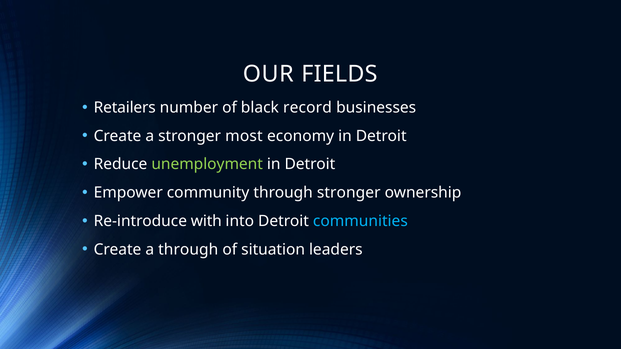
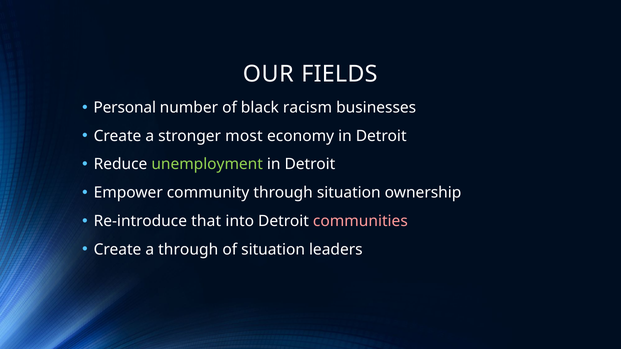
Retailers: Retailers -> Personal (125, 108)
record: record -> racism (307, 108)
through stronger: stronger -> situation (349, 193)
with: with -> that (206, 221)
communities colour: light blue -> pink (360, 221)
